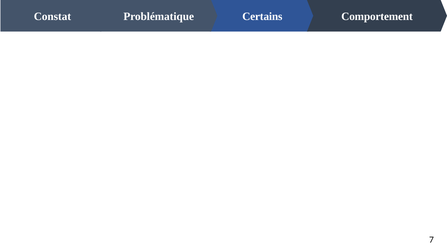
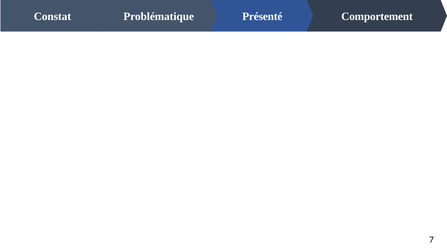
Certains: Certains -> Présenté (262, 17)
